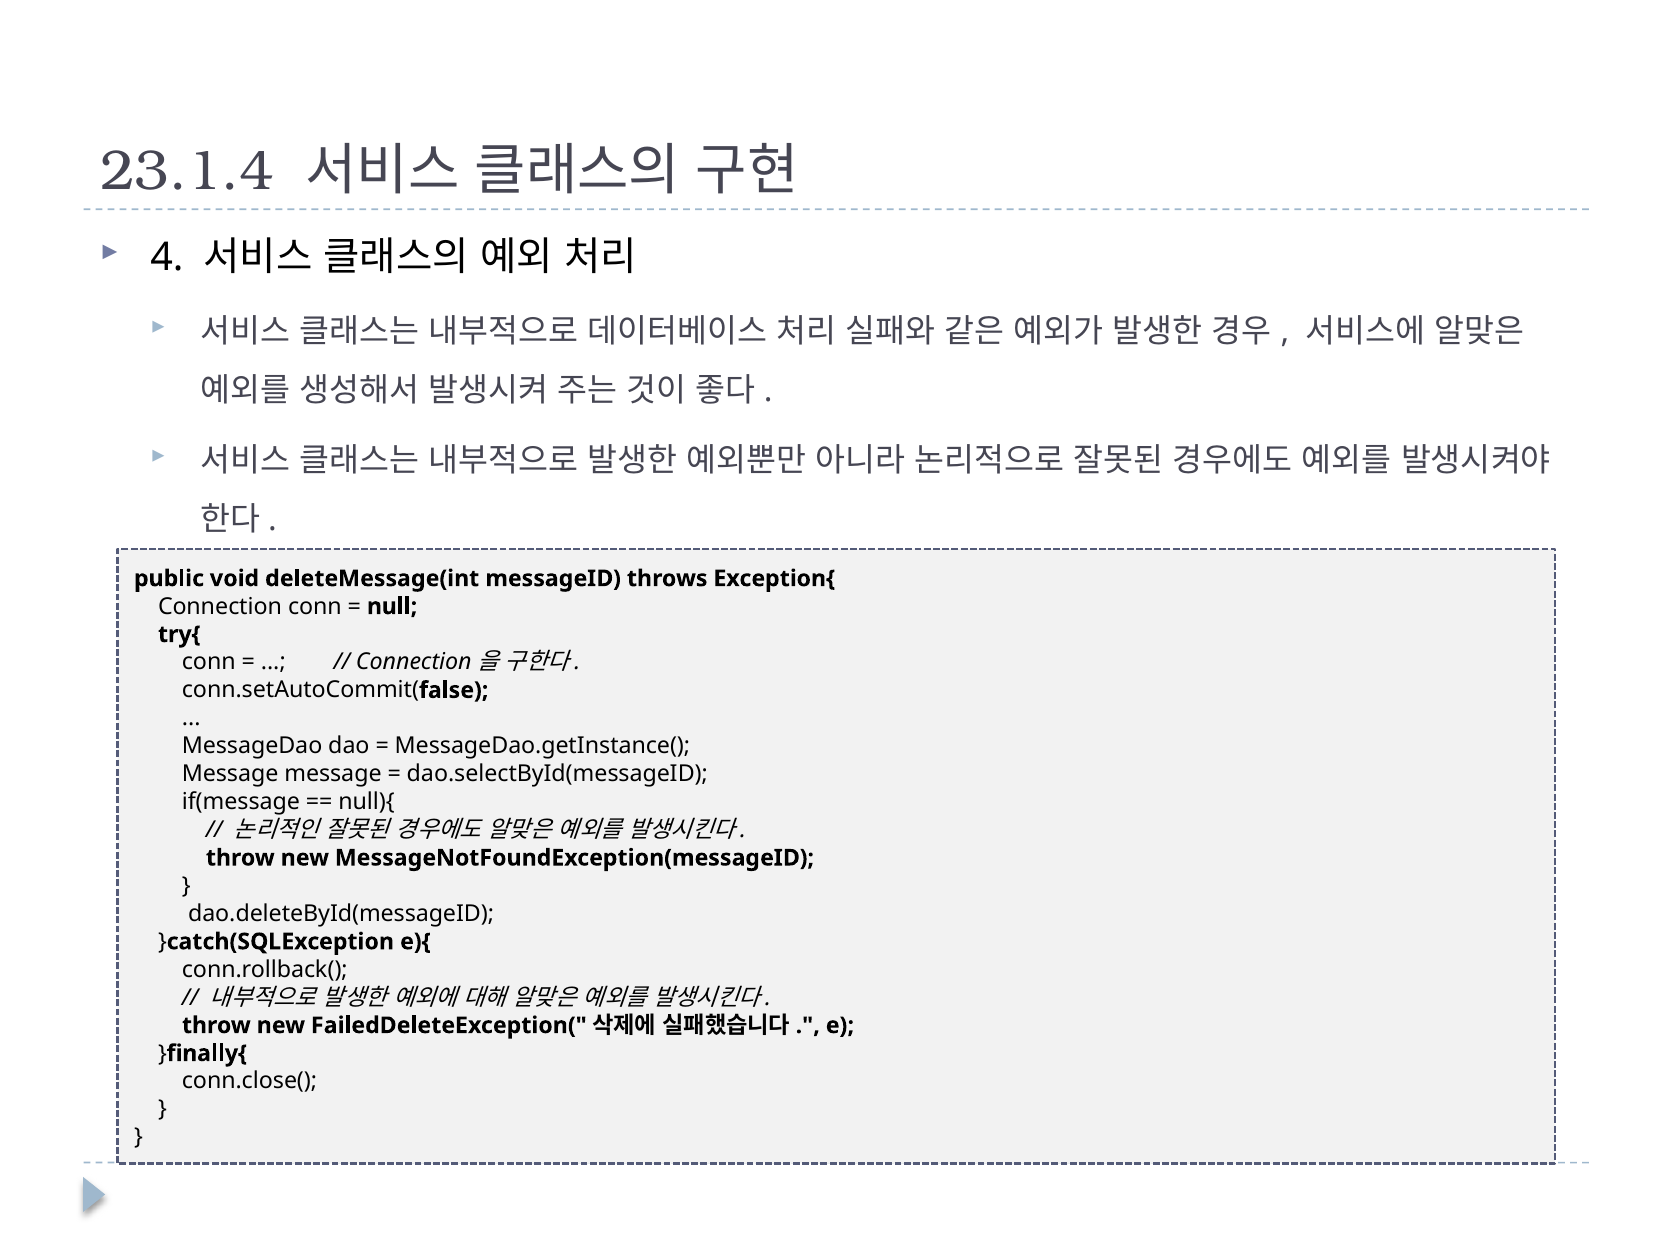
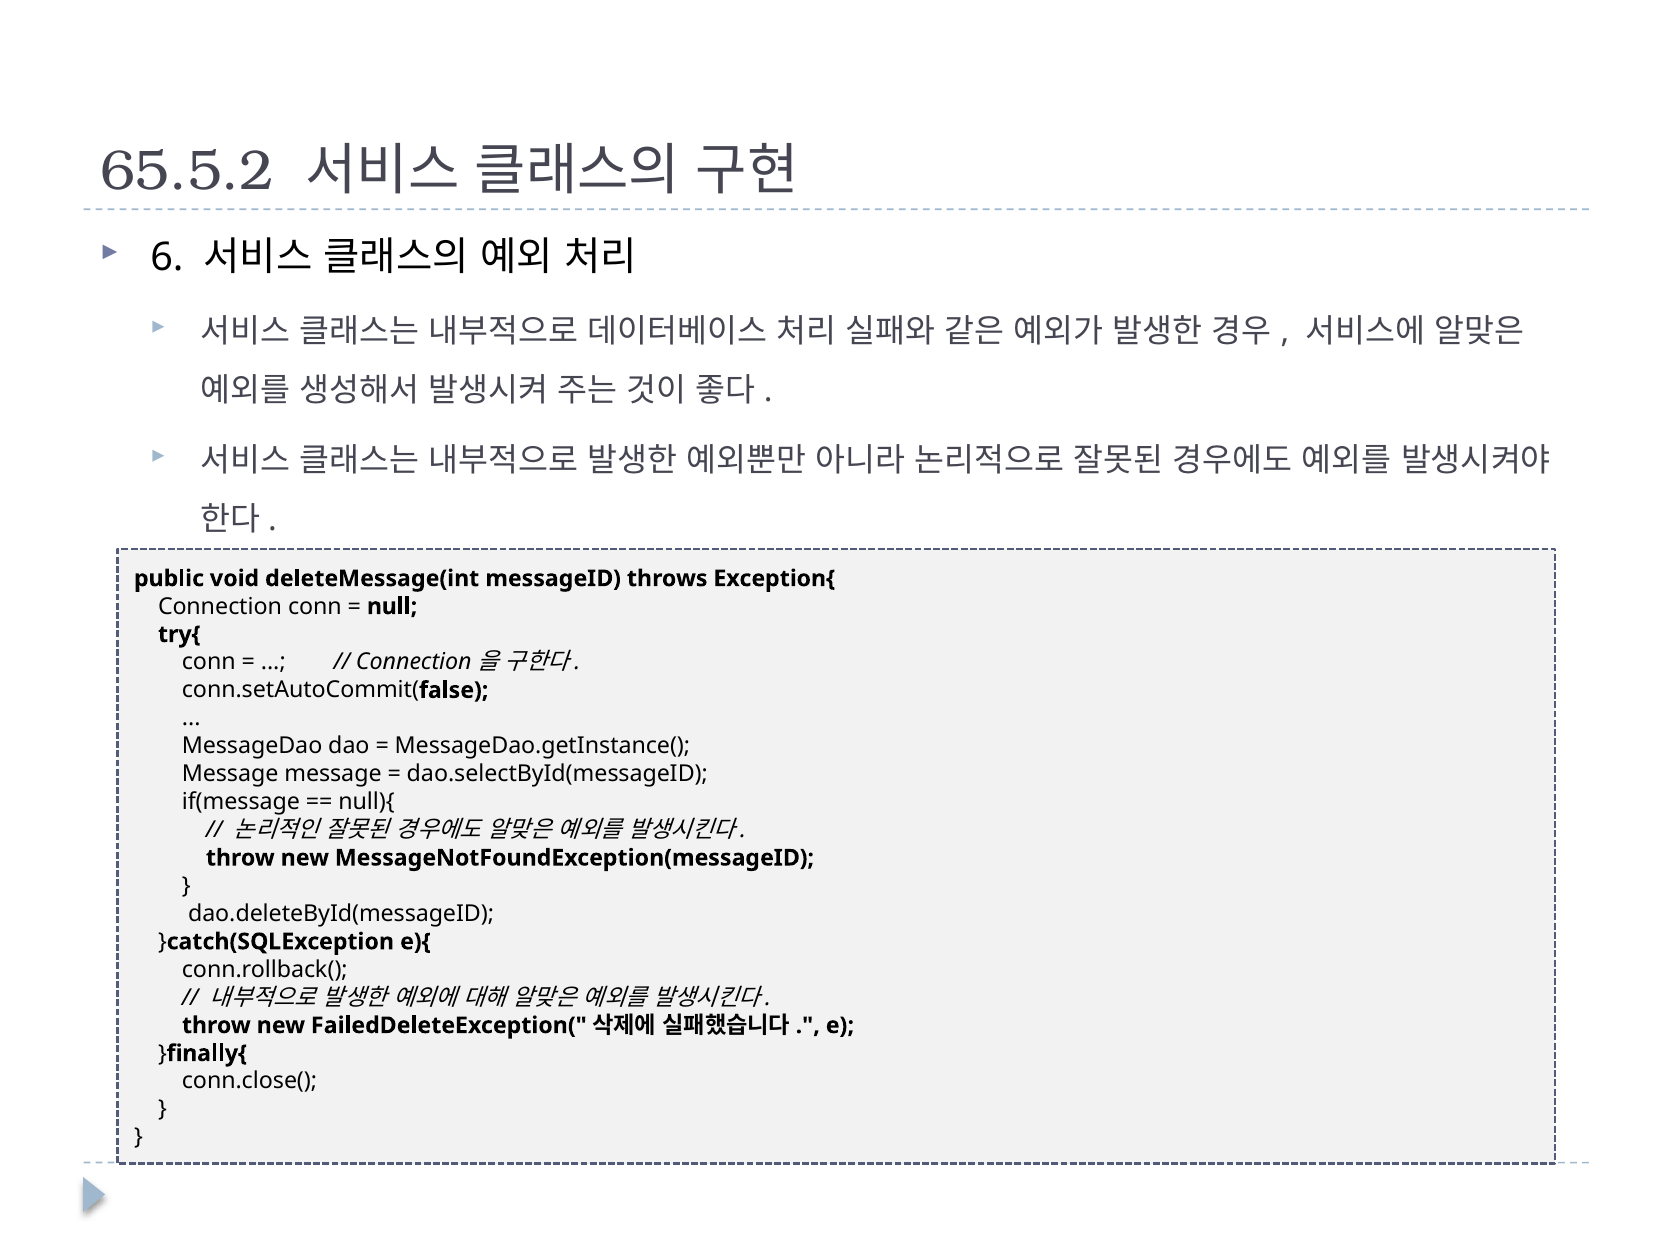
23.1.4: 23.1.4 -> 65.5.2 (187, 171)
4: 4 -> 6 (167, 258)
